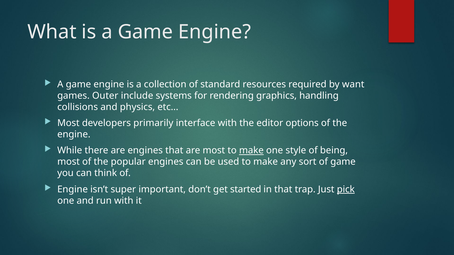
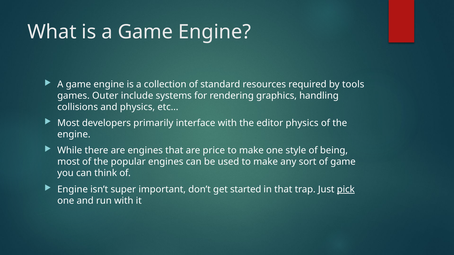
want: want -> tools (353, 84)
editor options: options -> physics (302, 123)
are most: most -> price (214, 151)
make underline: present -> none (251, 151)
